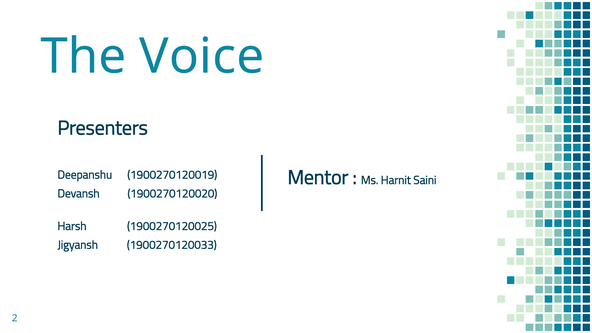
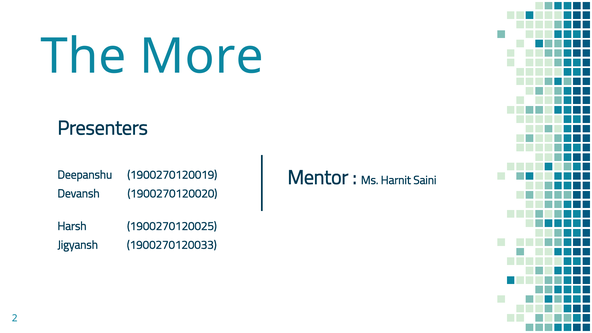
Voice: Voice -> More (202, 57)
